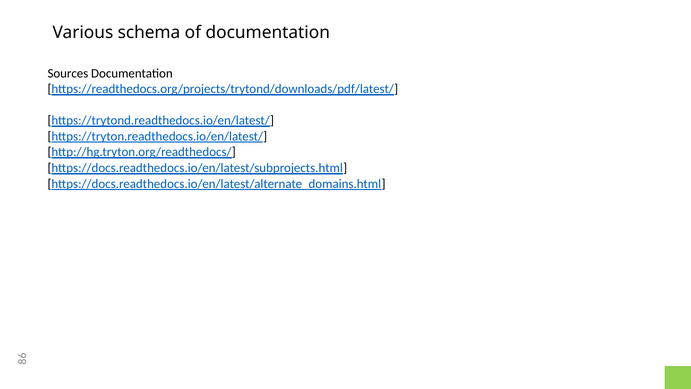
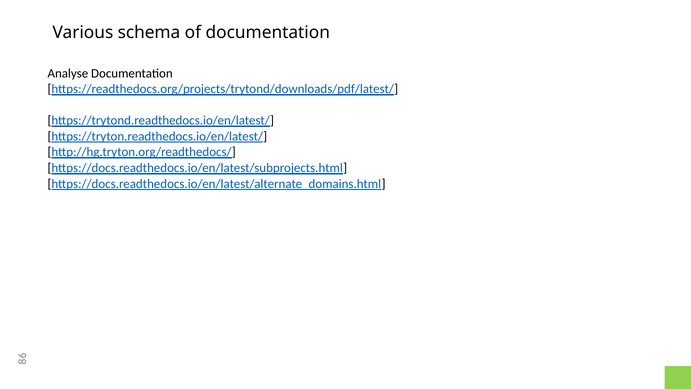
Sources: Sources -> Analyse (68, 74)
